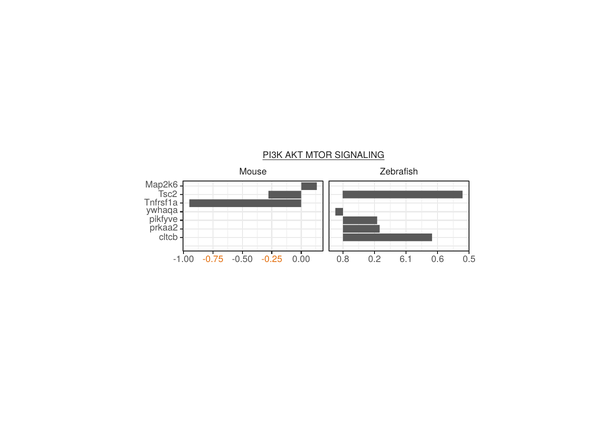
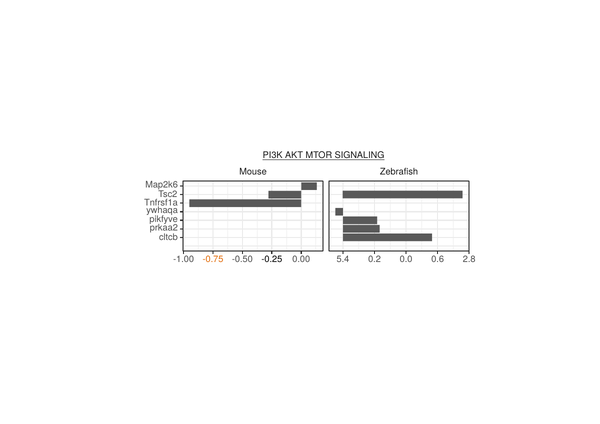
-0.25 colour: orange -> black (272, 259)
0.8: 0.8 -> 5.4 (343, 259)
6.1: 6.1 -> 0.0 (406, 259)
0.5: 0.5 -> 2.8 (469, 259)
